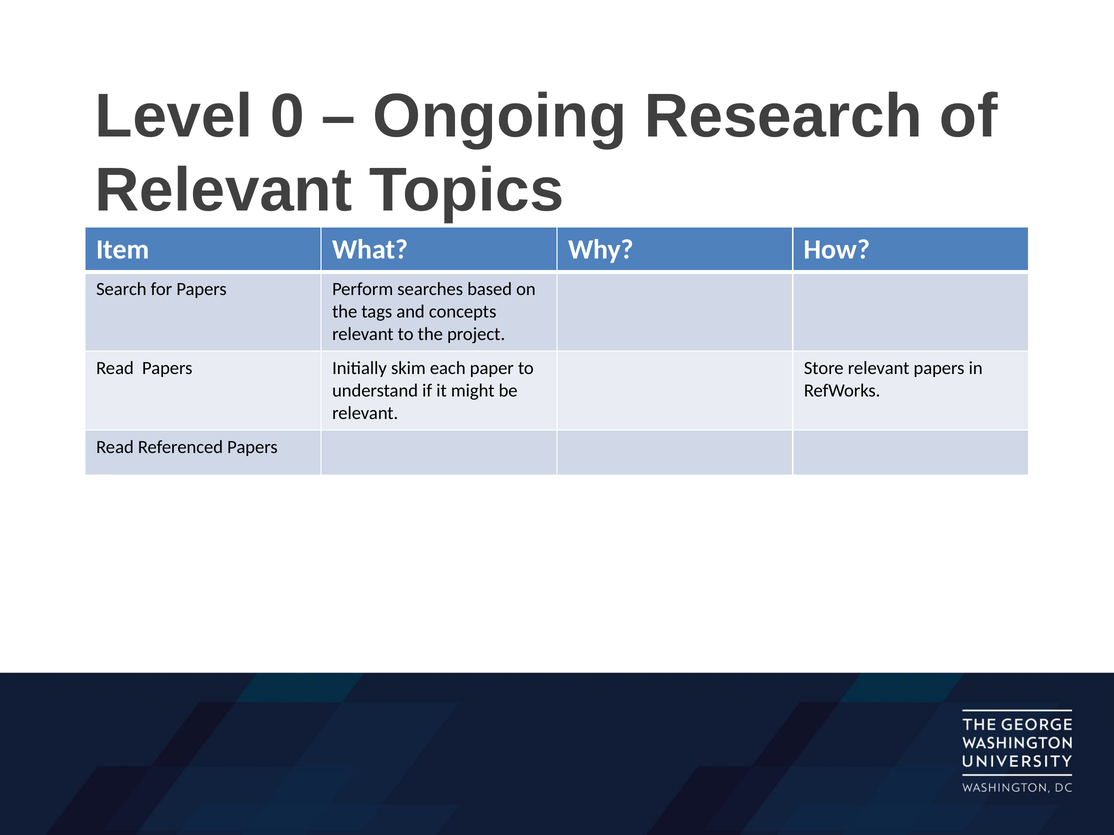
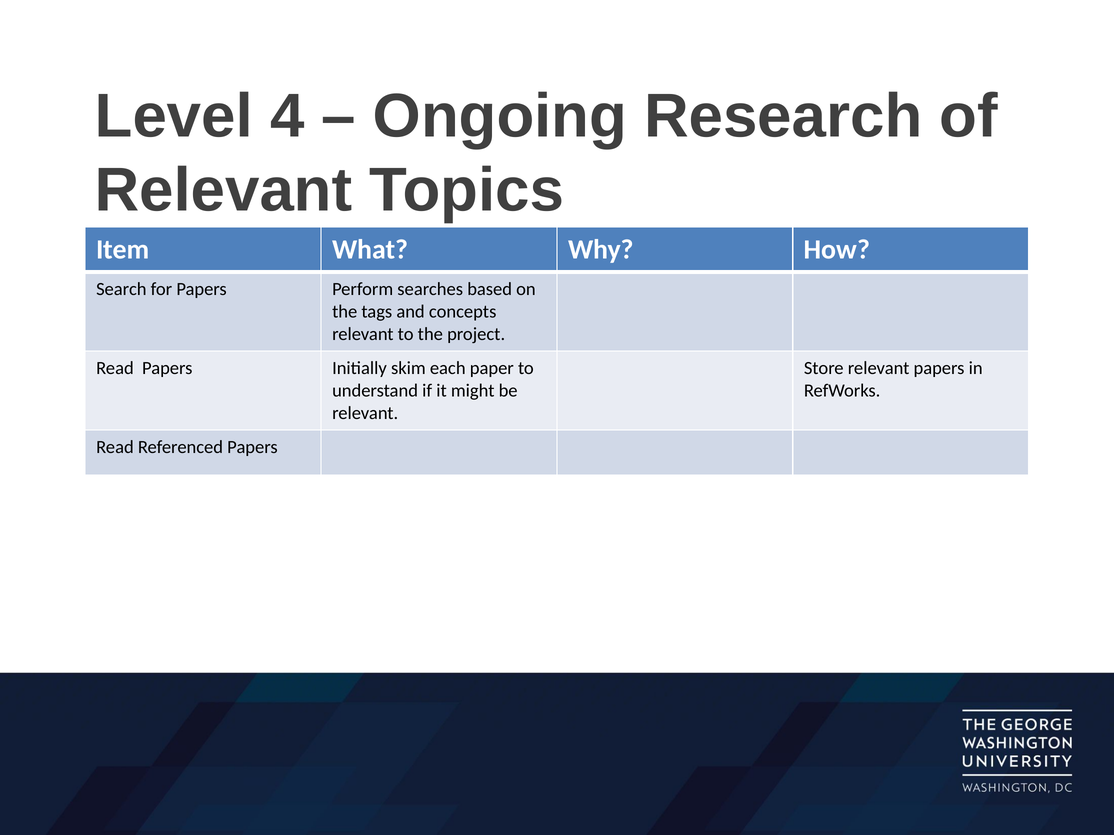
0: 0 -> 4 (287, 116)
